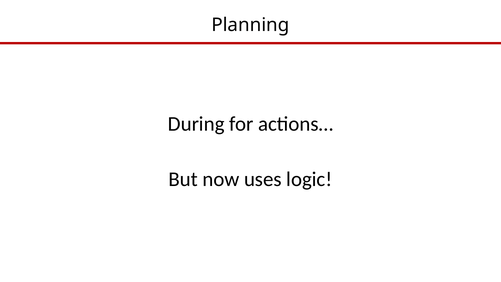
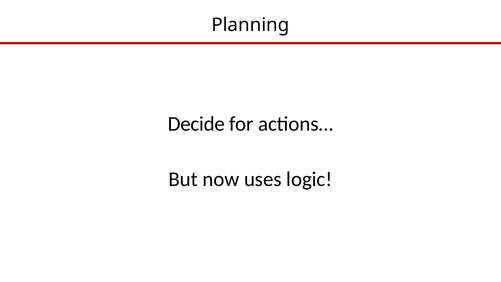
During: During -> Decide (196, 124)
